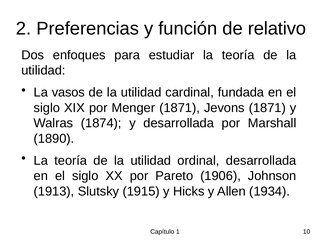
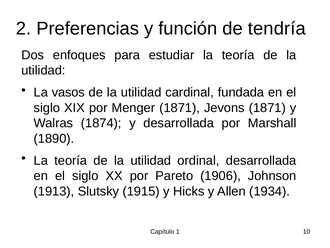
relativo: relativo -> tendría (277, 28)
